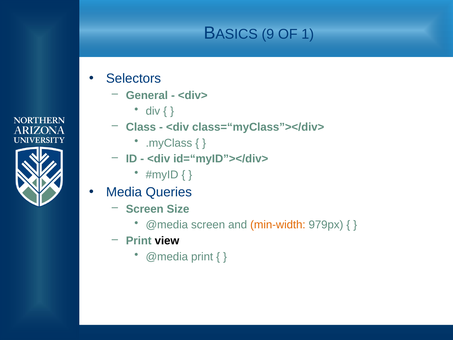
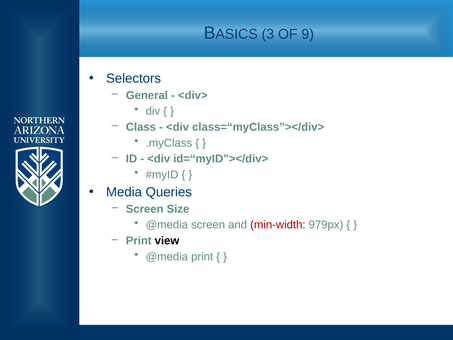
9: 9 -> 3 (268, 34)
1: 1 -> 9 (308, 34)
min-width colour: orange -> red (278, 225)
